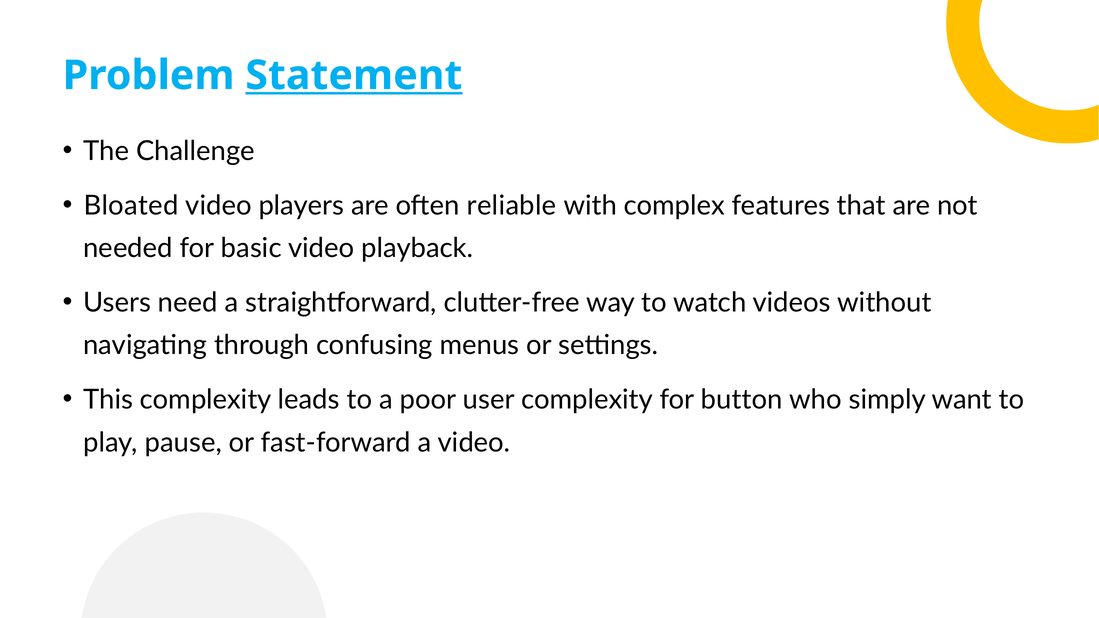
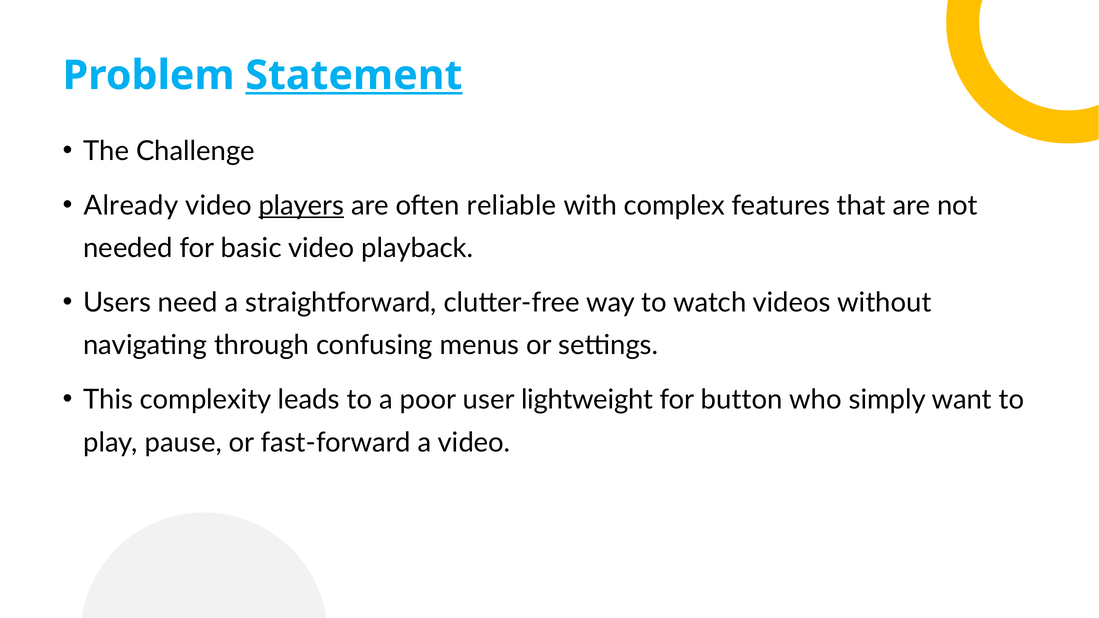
Bloated: Bloated -> Already (131, 206)
players underline: none -> present (301, 206)
user complexity: complexity -> lightweight (587, 400)
